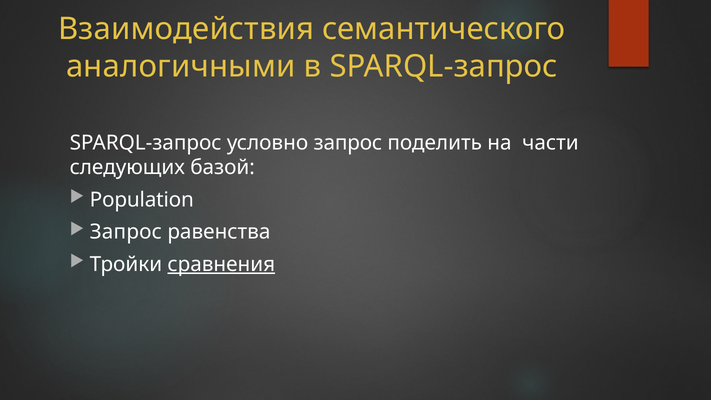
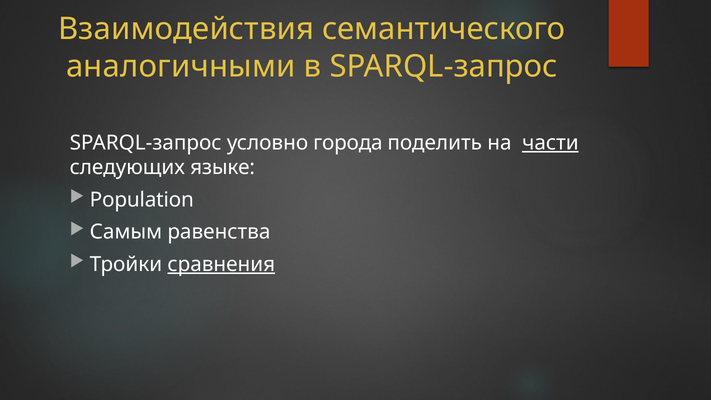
условно запрос: запрос -> города (348, 143)
части underline: none -> present (550, 143)
базой: базой -> языке (223, 168)
Запрос: Запрос -> Самым (126, 232)
